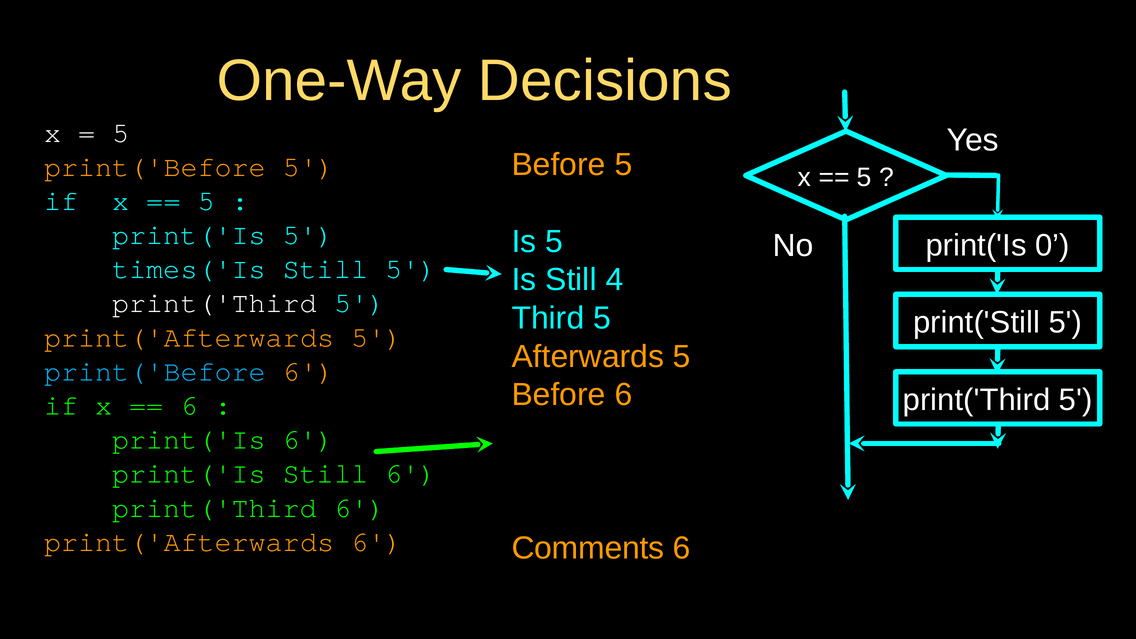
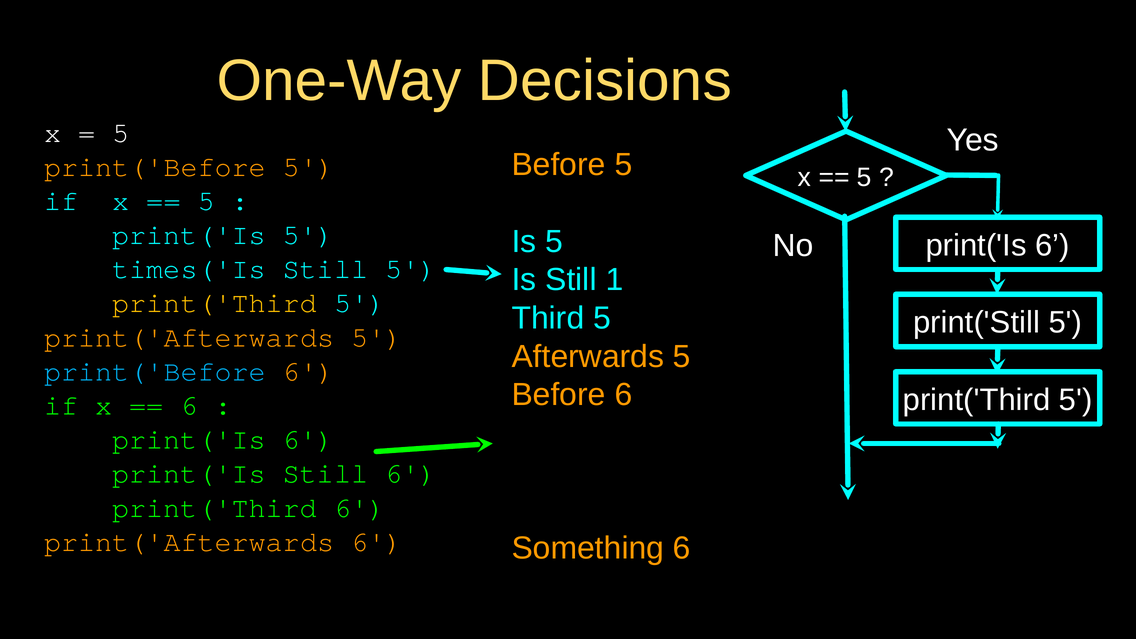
No print('Is 0: 0 -> 6 (1052, 246)
4: 4 -> 1 (614, 280)
print('Third colour: white -> yellow (215, 303)
Comments: Comments -> Something (588, 548)
